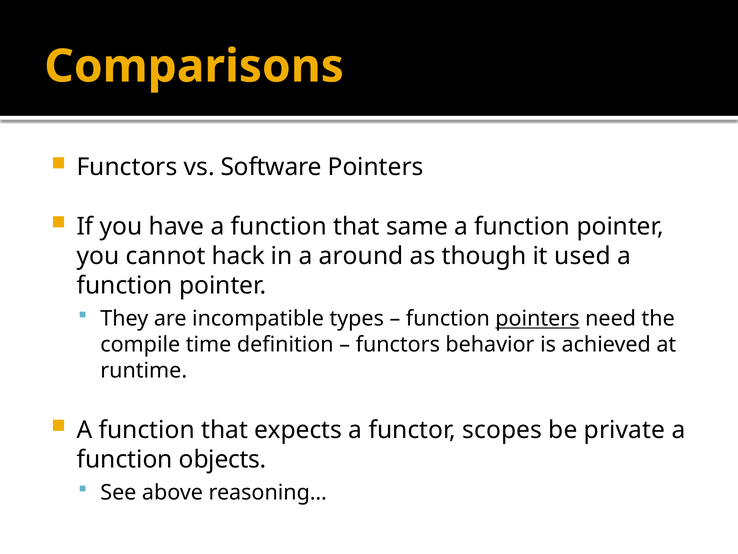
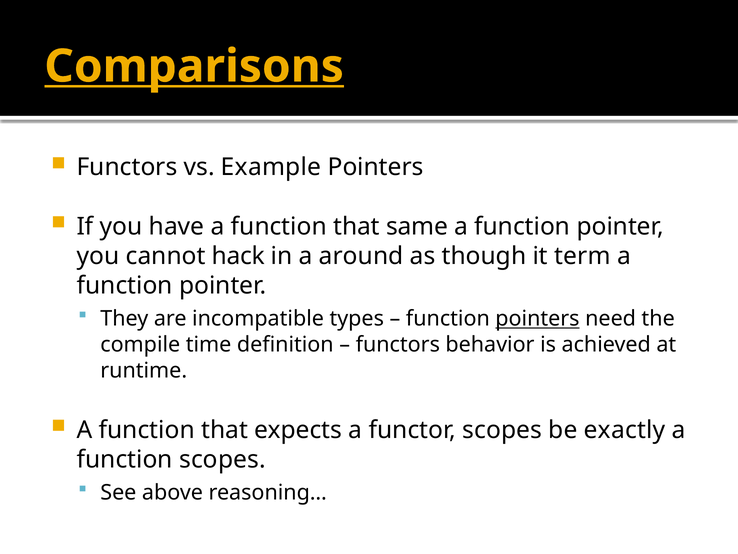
Comparisons underline: none -> present (194, 66)
Software: Software -> Example (271, 167)
used: used -> term (582, 256)
private: private -> exactly (625, 430)
function objects: objects -> scopes (223, 459)
